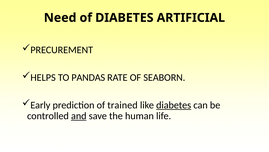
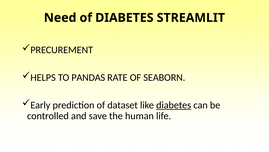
ARTIFICIAL: ARTIFICIAL -> STREAMLIT (191, 18)
trained: trained -> dataset (123, 105)
and underline: present -> none (79, 115)
